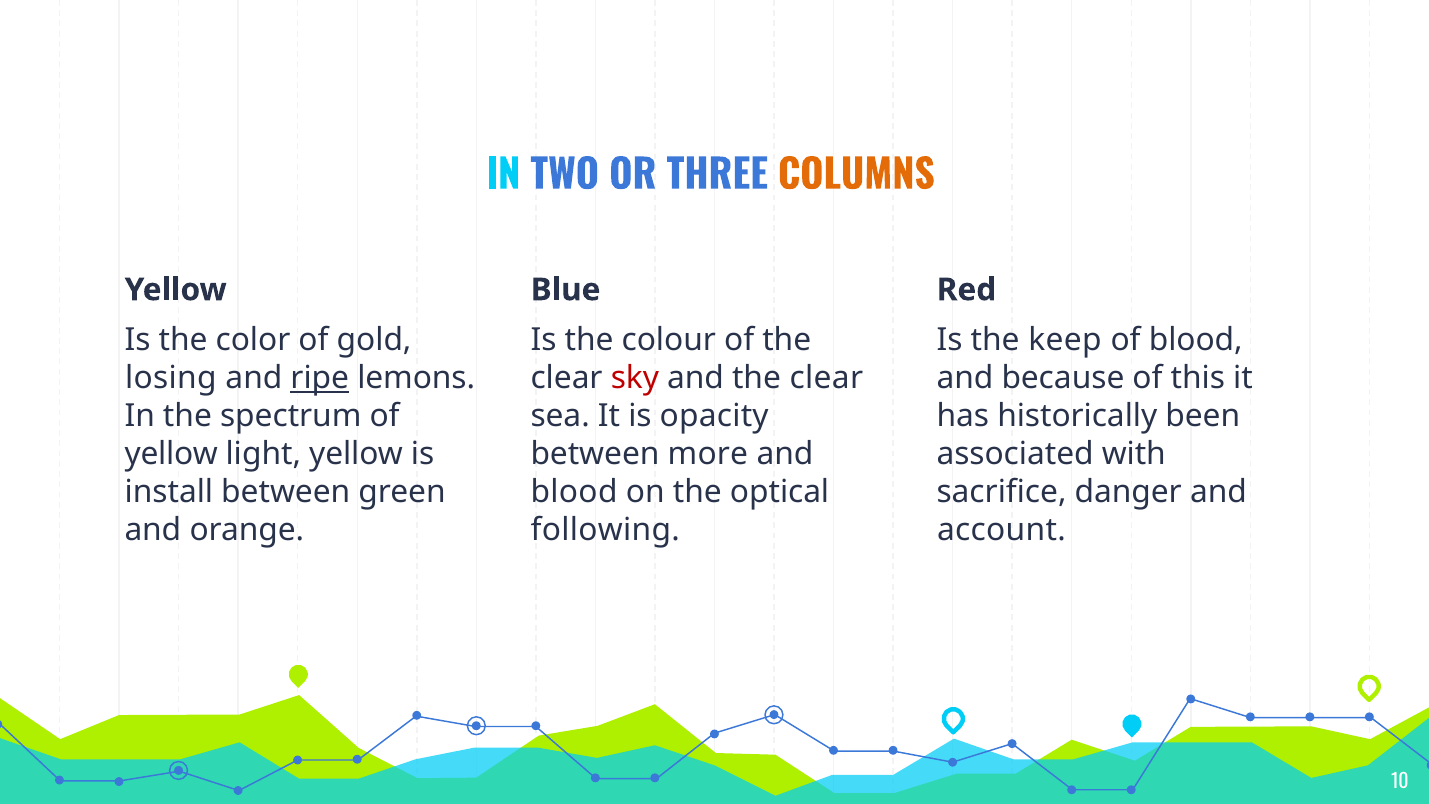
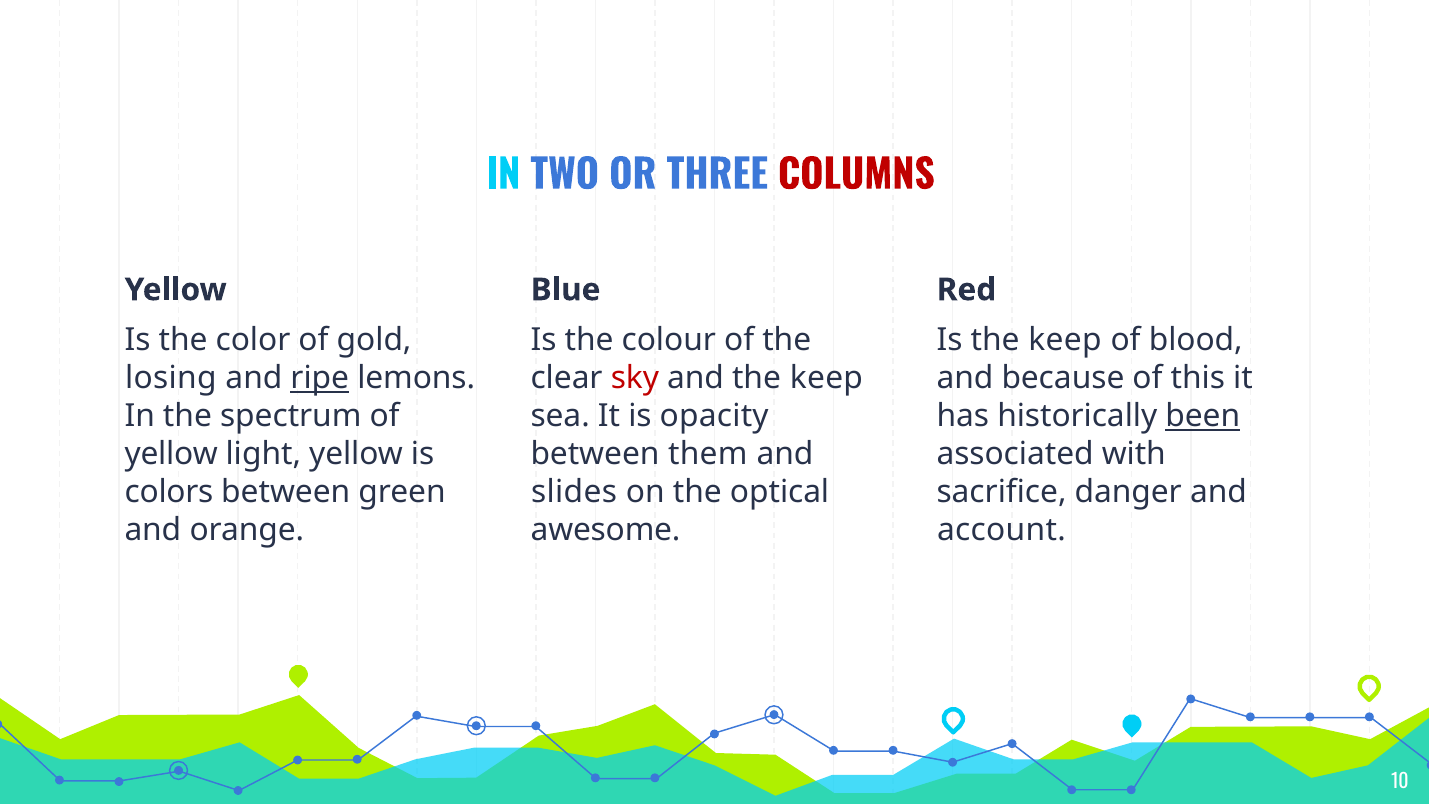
COLUMNS colour: orange -> red (856, 176)
and the clear: clear -> keep (826, 378)
been underline: none -> present (1203, 416)
more: more -> them (708, 454)
install: install -> colors (169, 492)
blood: blood -> slides (574, 492)
following: following -> awesome (606, 530)
